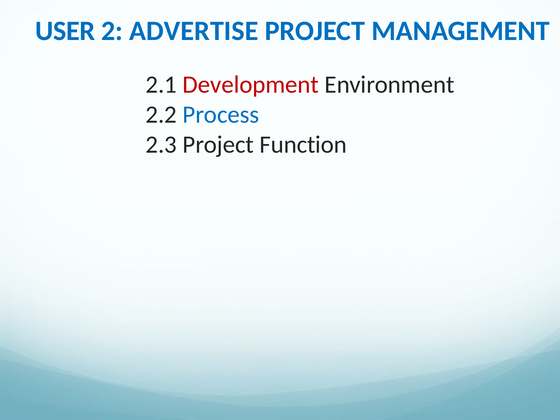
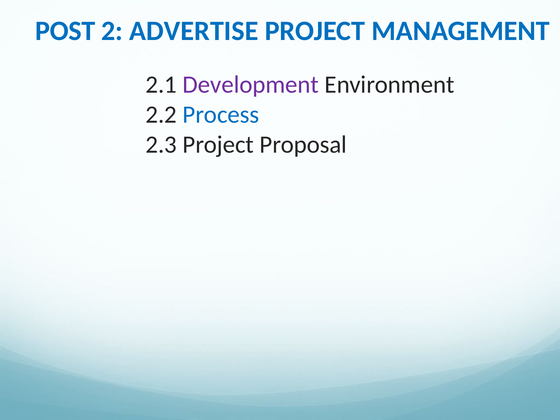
USER: USER -> POST (65, 31)
Development colour: red -> purple (251, 85)
Function: Function -> Proposal (303, 145)
